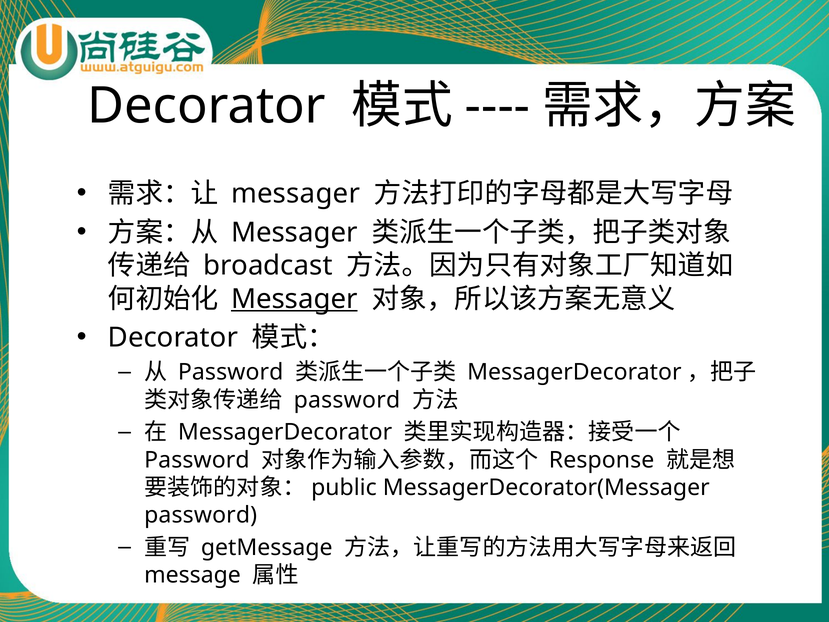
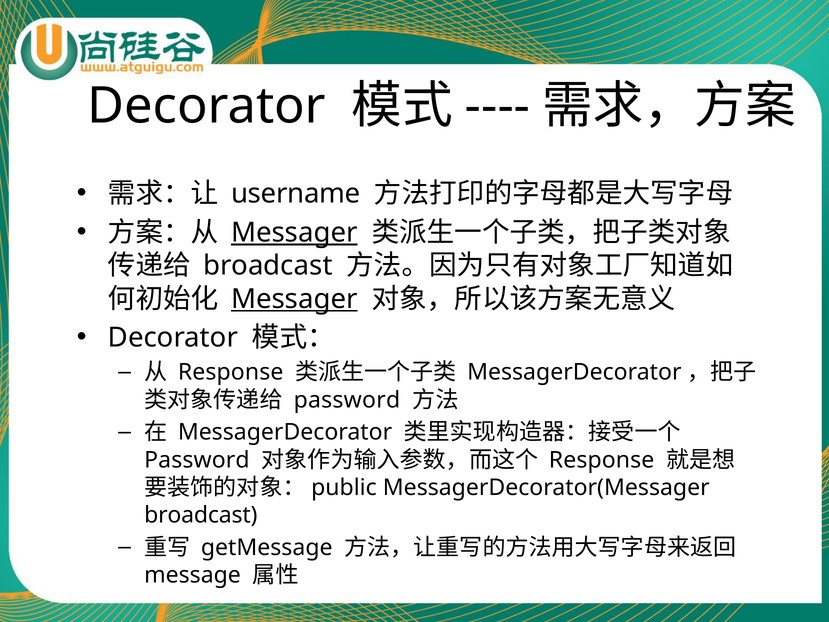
messager: messager -> username (296, 194)
Messager underline: none -> present (294, 232)
Password: Password -> Response (231, 372)
password: password -> broadcast (201, 515)
